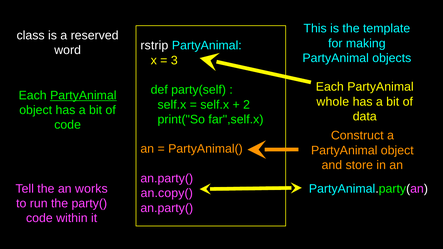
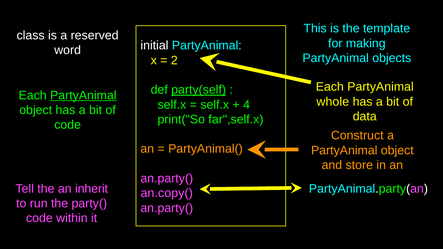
rstrip: rstrip -> initial (154, 46)
3: 3 -> 2 (174, 60)
party(self underline: none -> present (199, 90)
2: 2 -> 4 (247, 105)
works: works -> inherit (92, 189)
